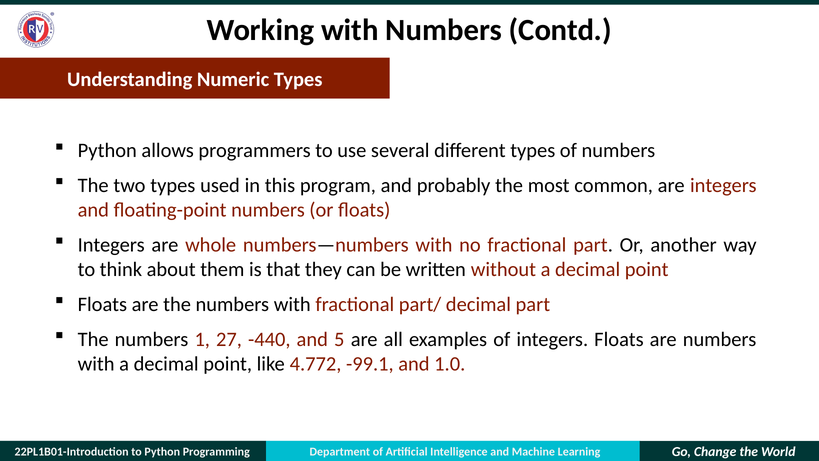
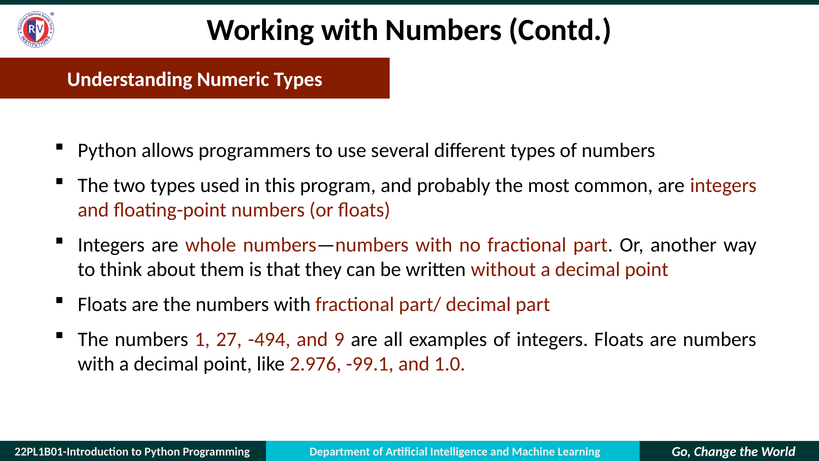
-440: -440 -> -494 (269, 339)
5: 5 -> 9 (339, 339)
4.772: 4.772 -> 2.976 (316, 364)
